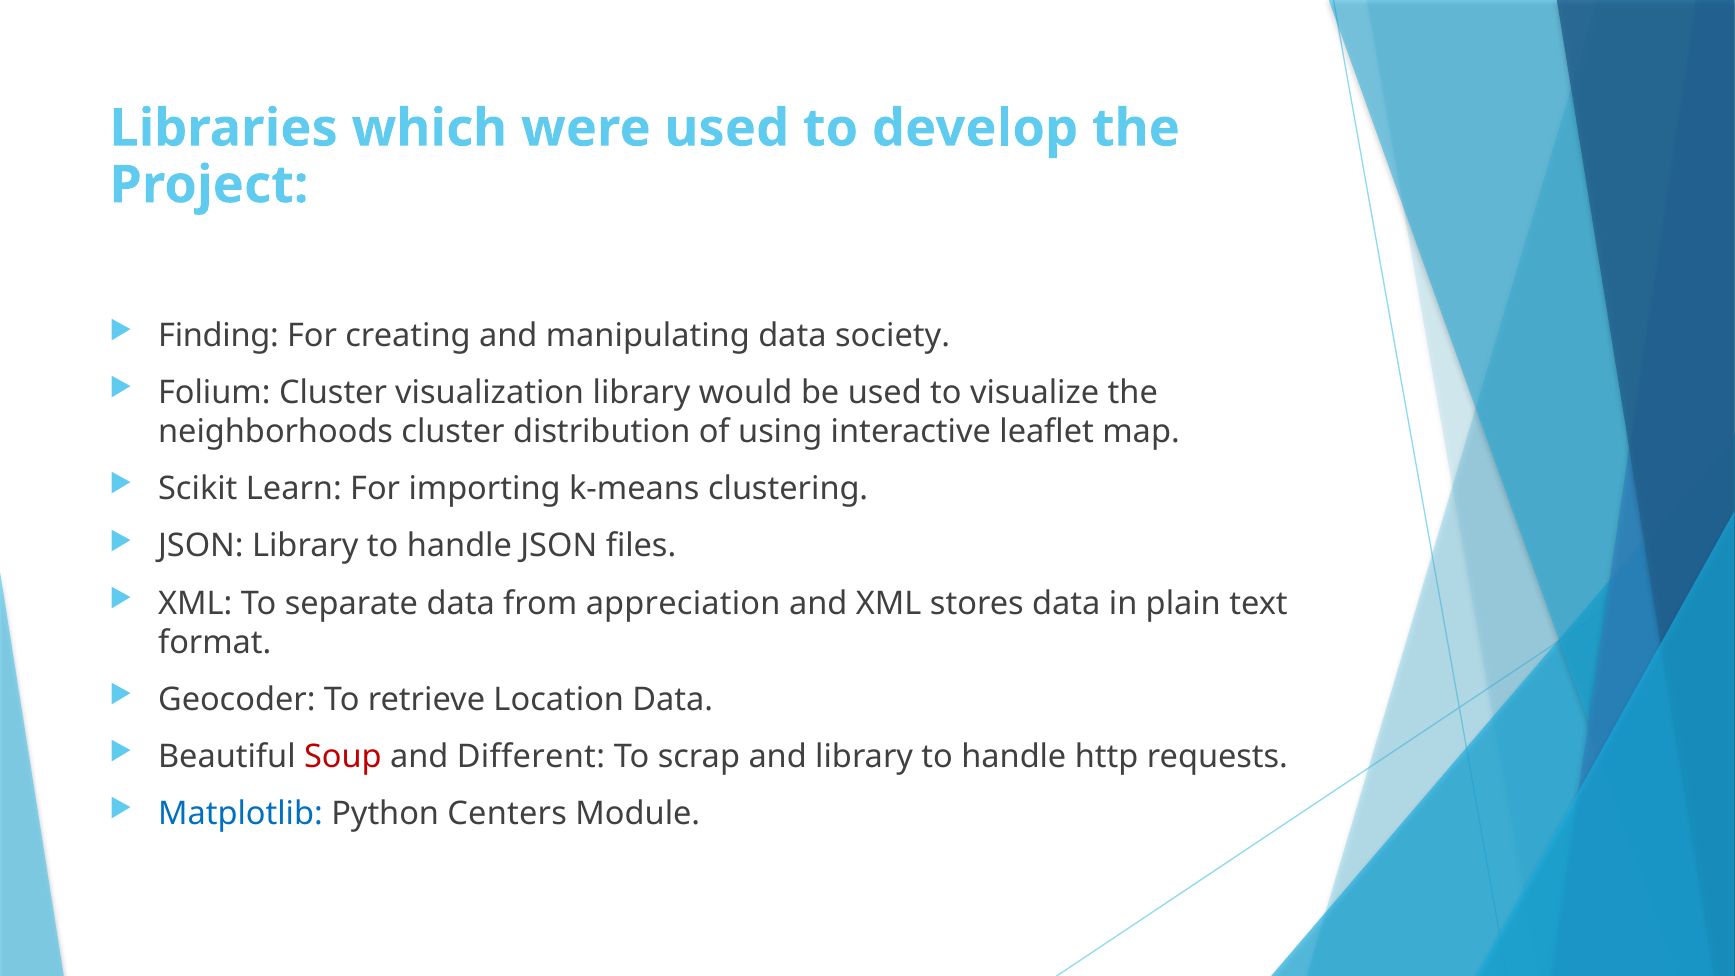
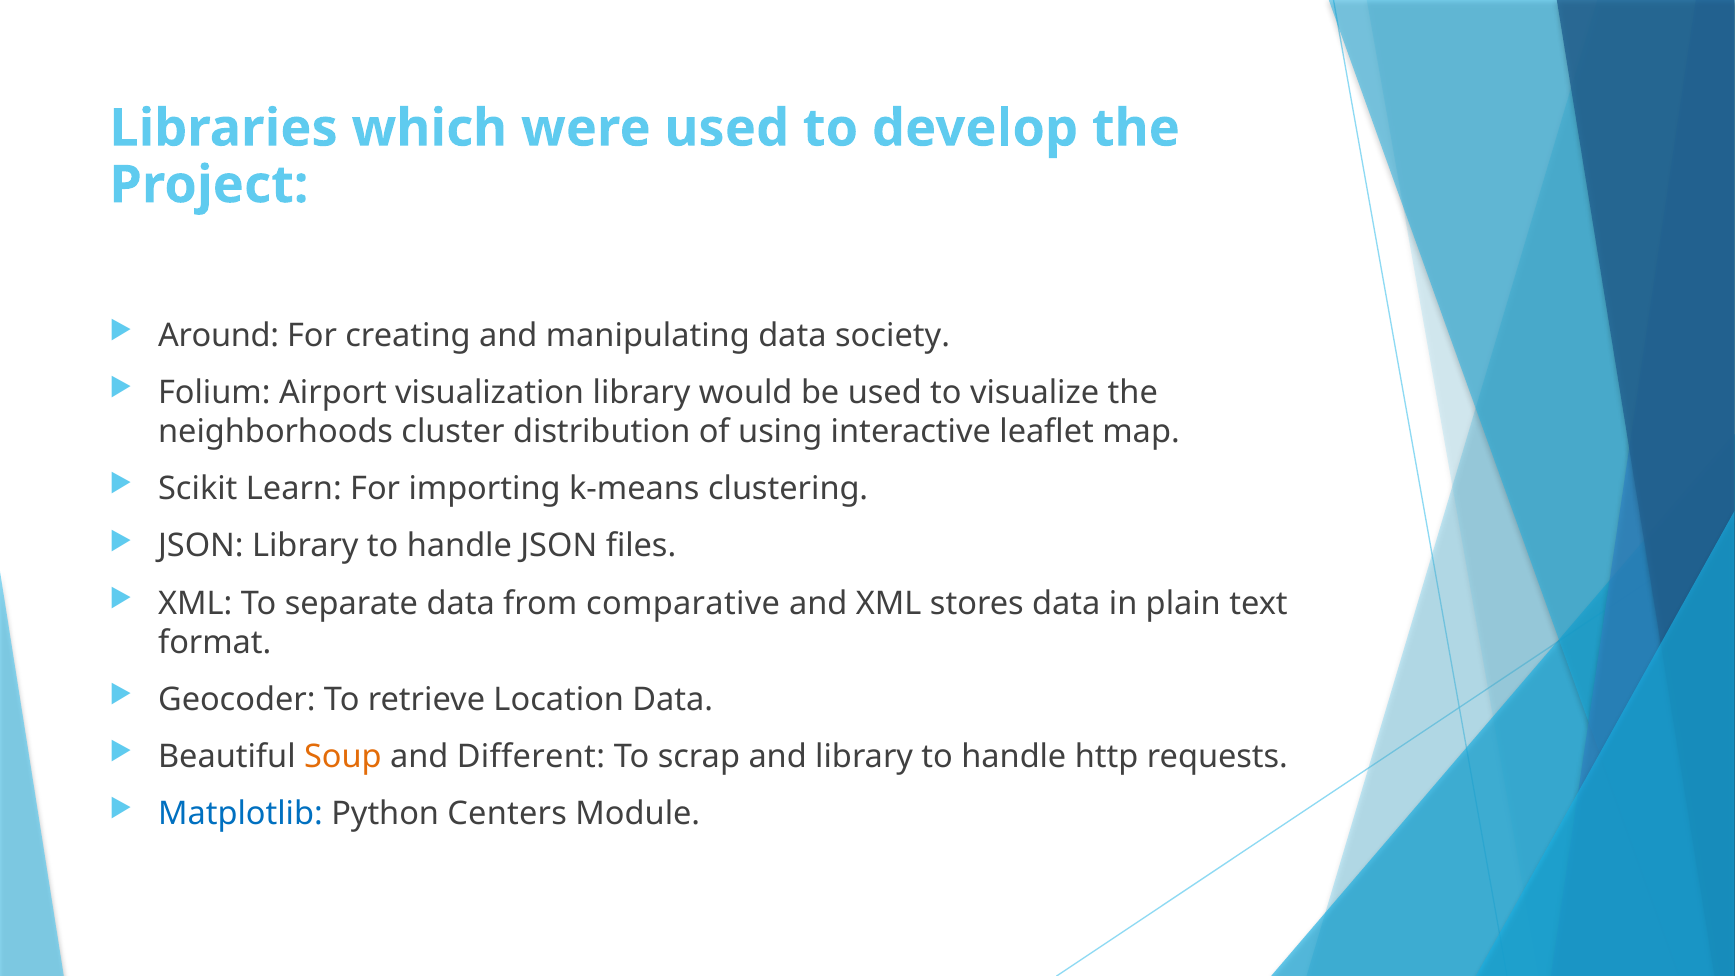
Finding: Finding -> Around (219, 336)
Folium Cluster: Cluster -> Airport (333, 393)
appreciation: appreciation -> comparative (683, 603)
Soup colour: red -> orange (343, 757)
